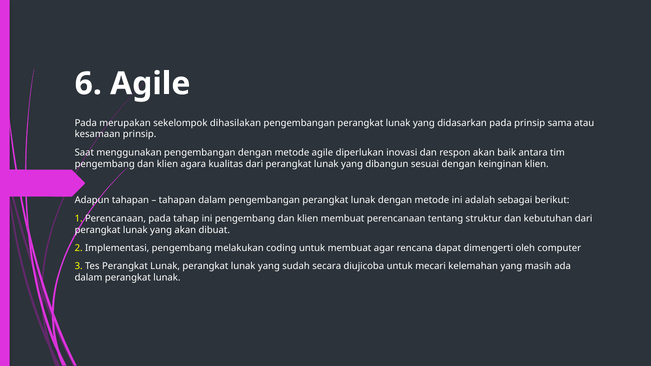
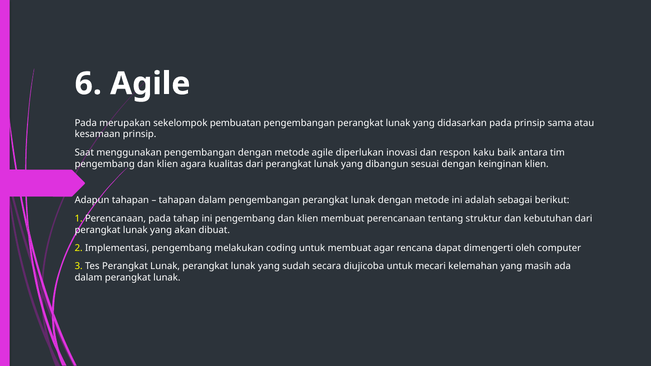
dihasilakan: dihasilakan -> pembuatan (236, 123)
respon akan: akan -> kaku (484, 153)
